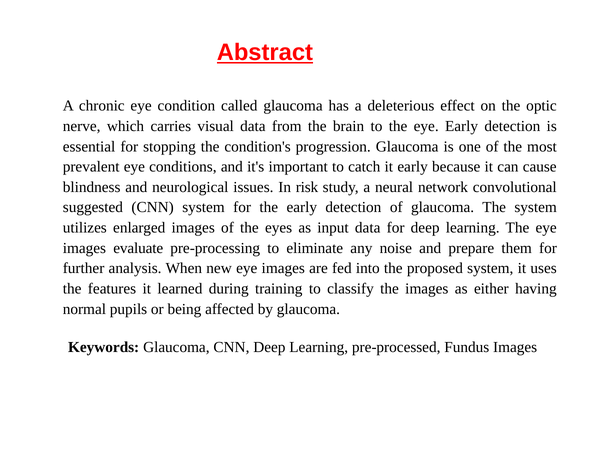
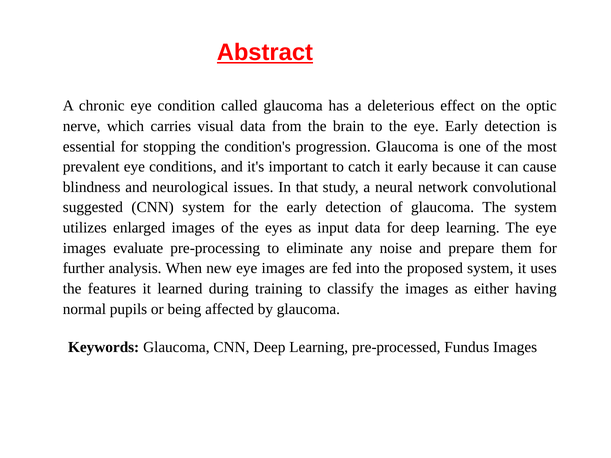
risk: risk -> that (307, 187)
